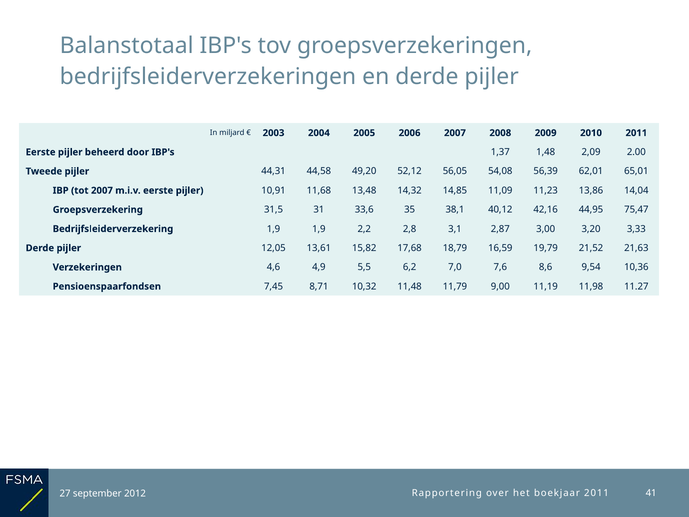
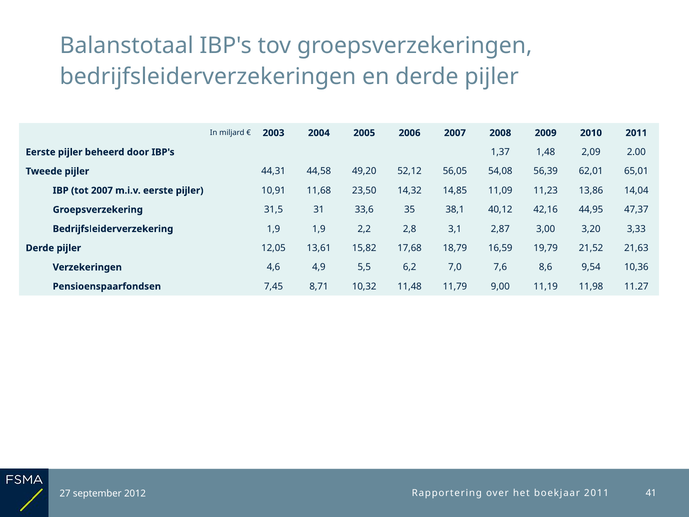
13,48: 13,48 -> 23,50 (364, 190)
75,47: 75,47 -> 47,37 (636, 210)
